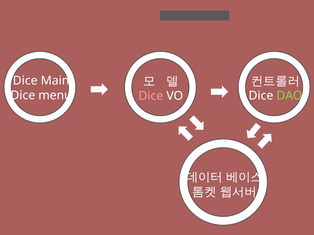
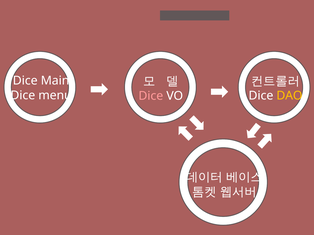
DAO colour: light green -> yellow (289, 96)
